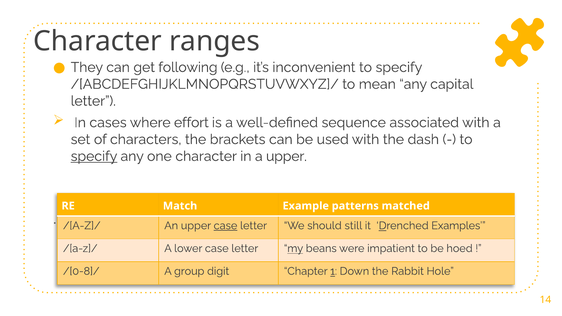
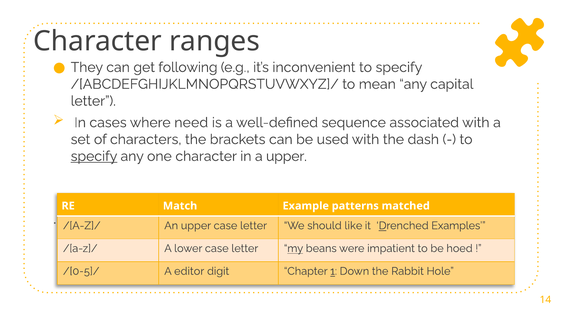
effort: effort -> need (191, 123)
case underline: present -> none (225, 226)
still: still -> like (353, 226)
/[0-8]/: /[0-8]/ -> /[0-5]/ (81, 271)
group: group -> editor (189, 271)
